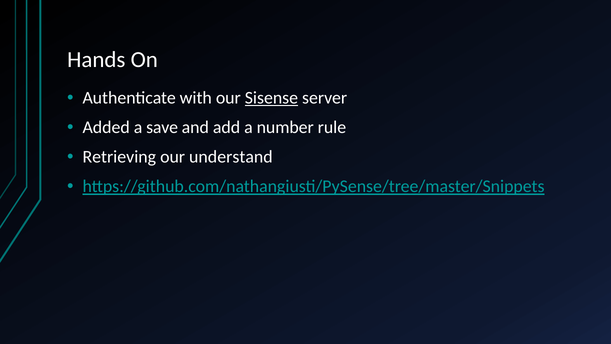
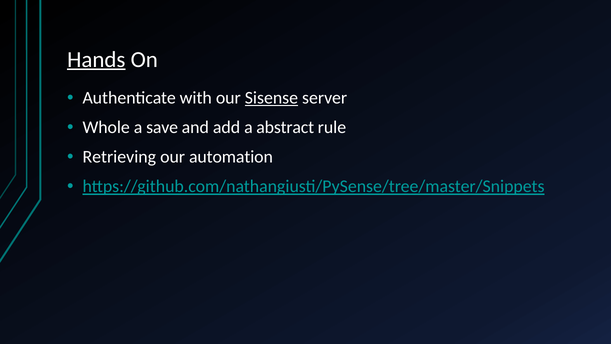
Hands underline: none -> present (96, 60)
Added: Added -> Whole (106, 127)
number: number -> abstract (285, 127)
understand: understand -> automation (231, 157)
